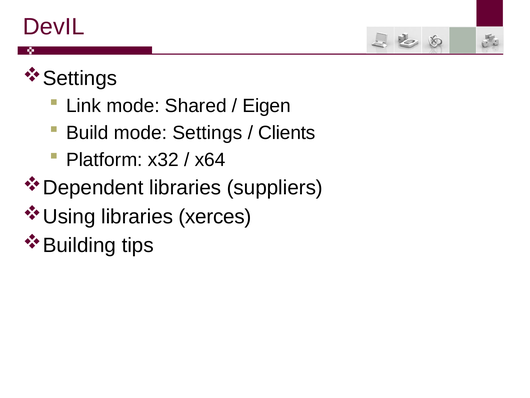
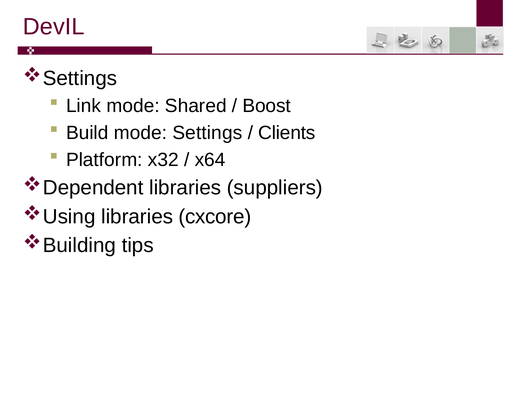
Eigen: Eigen -> Boost (267, 106)
xerces: xerces -> cxcore (215, 216)
